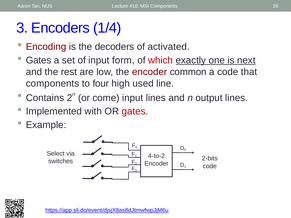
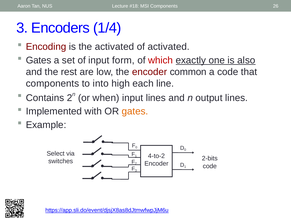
the decoders: decoders -> activated (114, 47)
next: next -> also (246, 60)
four: four -> into (101, 84)
used: used -> each (143, 84)
come: come -> when (106, 98)
gates colour: red -> orange (135, 112)
